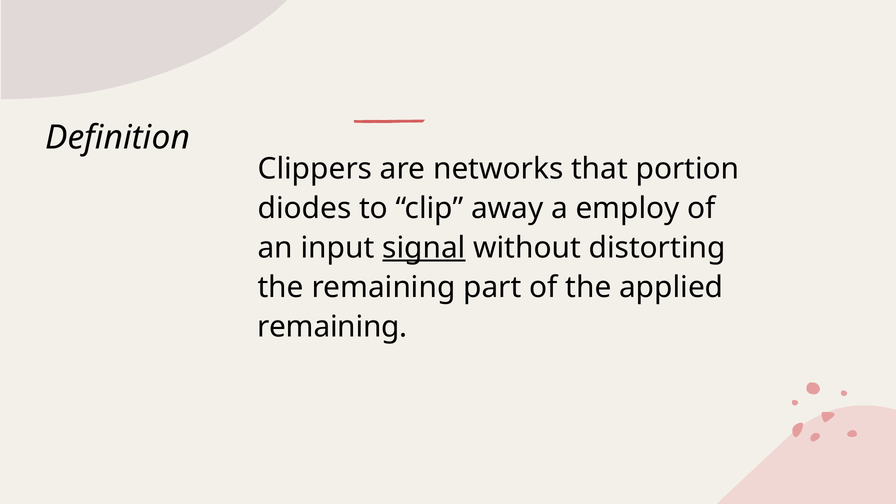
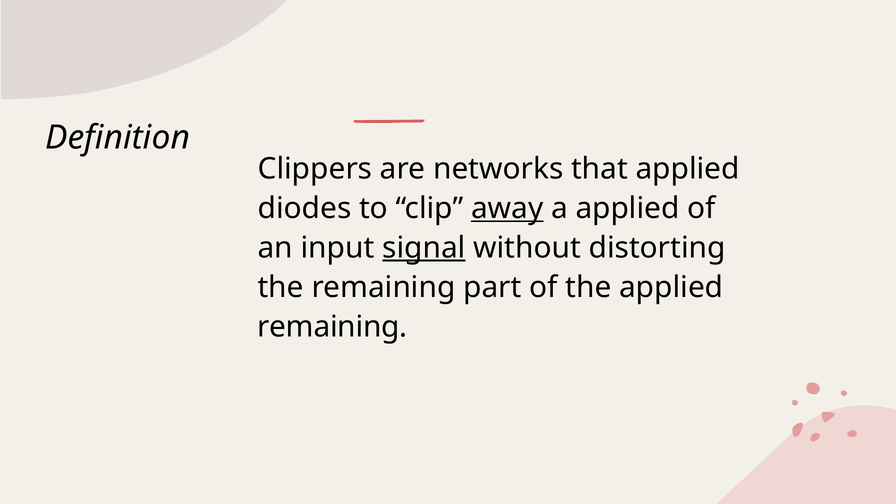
that portion: portion -> applied (688, 169)
away underline: none -> present (507, 208)
a employ: employ -> applied (628, 208)
